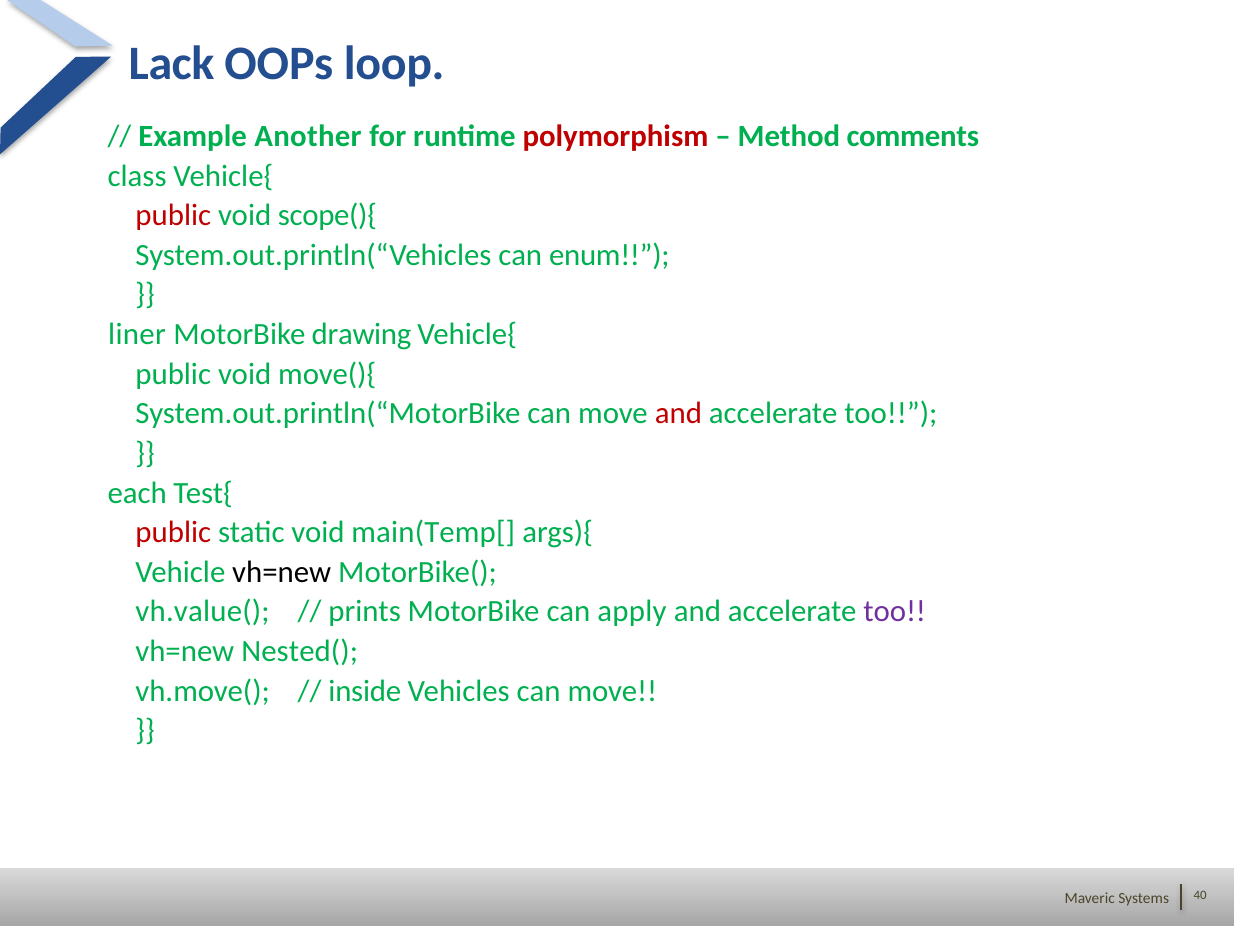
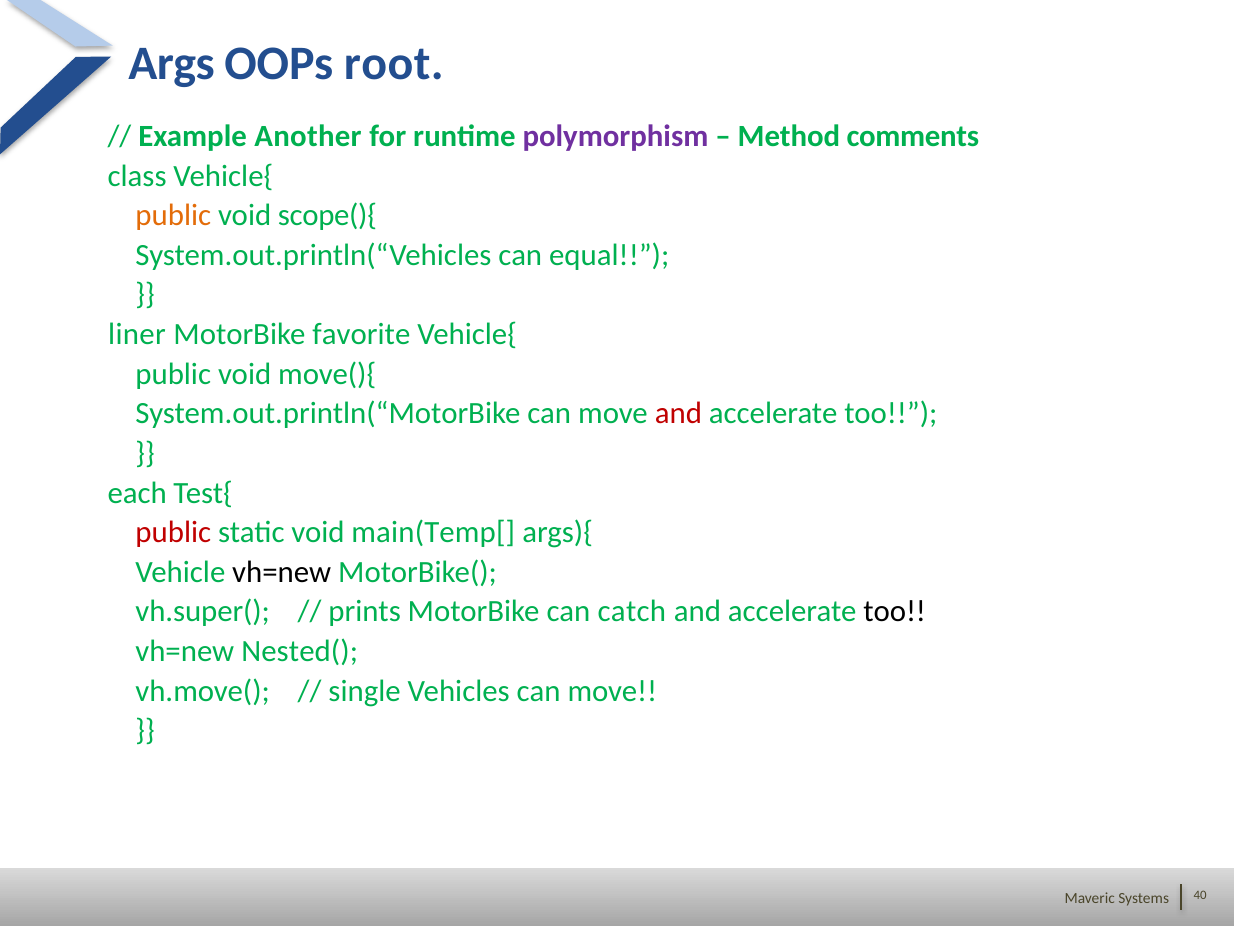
Lack: Lack -> Args (172, 63)
loop: loop -> root (394, 63)
polymorphism colour: red -> purple (615, 136)
public colour: red -> orange (173, 215)
enum: enum -> equal (609, 255)
drawing: drawing -> favorite (361, 334)
vh.value(: vh.value( -> vh.super( (203, 611)
apply: apply -> catch (632, 611)
too colour: purple -> black (895, 611)
inside: inside -> single (365, 691)
